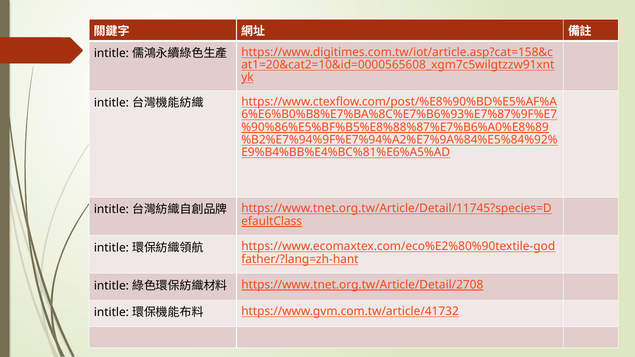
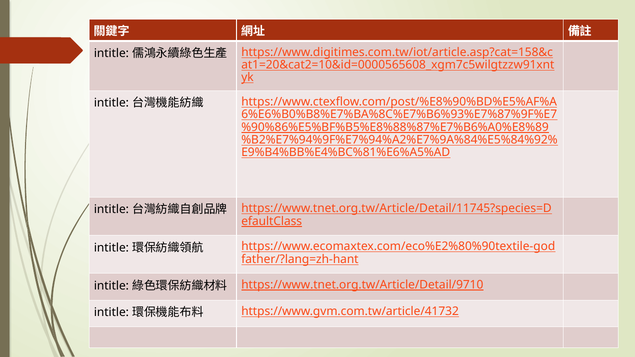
https://www.tnet.org.tw/Article/Detail/2708: https://www.tnet.org.tw/Article/Detail/2708 -> https://www.tnet.org.tw/Article/Detail/9710 (362, 285)
